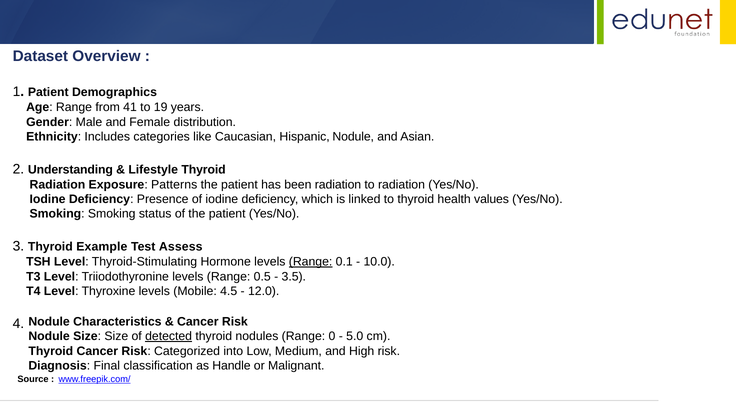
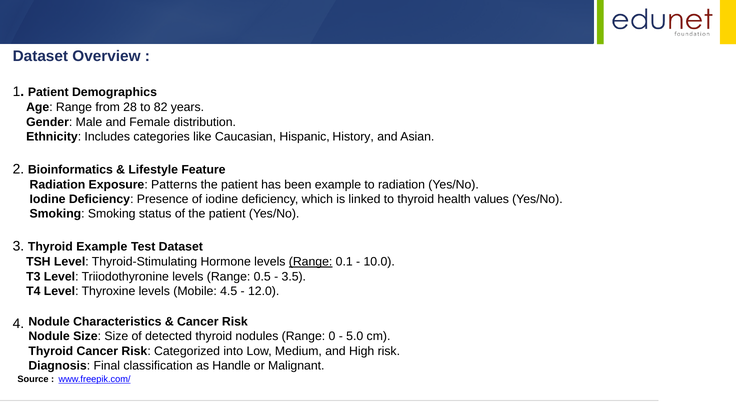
41: 41 -> 28 (130, 107)
19: 19 -> 82 (161, 107)
Hispanic Nodule: Nodule -> History (353, 137)
Understanding: Understanding -> Bioinformatics (70, 169)
Lifestyle Thyroid: Thyroid -> Feature (203, 169)
been radiation: radiation -> example (338, 185)
Test Assess: Assess -> Dataset (181, 247)
detected underline: present -> none (169, 336)
